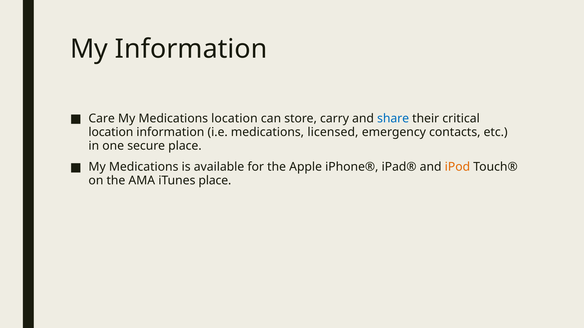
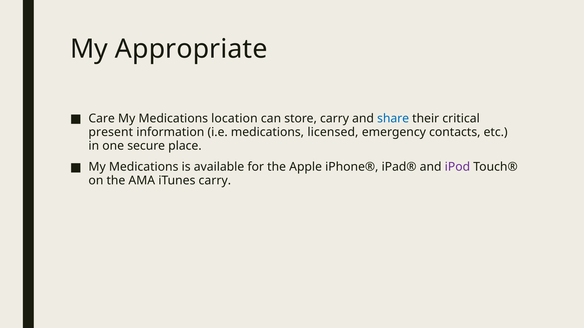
My Information: Information -> Appropriate (191, 49)
location: location -> present (111, 132)
iPod colour: orange -> purple (457, 167)
iTunes place: place -> carry (215, 181)
